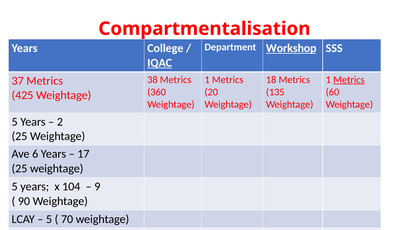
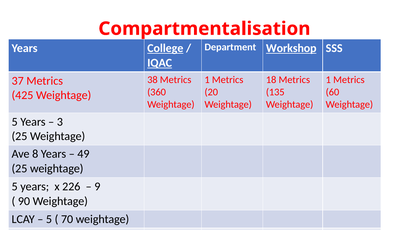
College underline: none -> present (165, 48)
Metrics underline: present -> none (349, 80)
2: 2 -> 3 (60, 122)
6: 6 -> 8 (35, 154)
17: 17 -> 49 (83, 154)
104: 104 -> 226 (71, 187)
